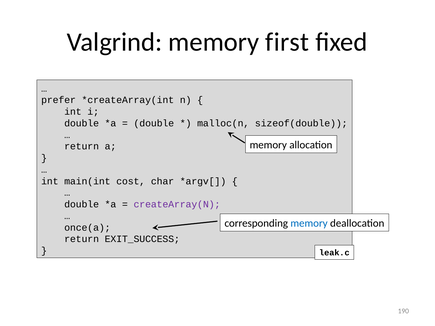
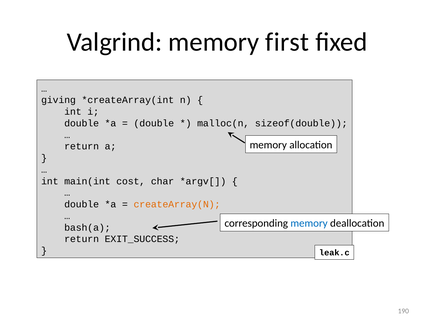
prefer: prefer -> giving (59, 100)
createArray(N colour: purple -> orange (177, 205)
once(a: once(a -> bash(a (87, 228)
